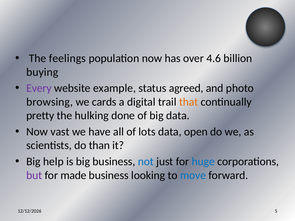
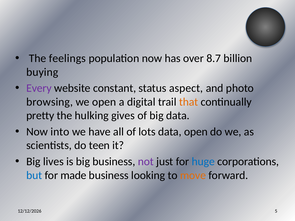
4.6: 4.6 -> 8.7 (214, 58)
example: example -> constant (115, 88)
agreed: agreed -> aspect (186, 88)
we cards: cards -> open (104, 102)
done: done -> gives (123, 116)
vast: vast -> into (60, 132)
than: than -> teen (99, 146)
help: help -> lives (53, 162)
not colour: blue -> purple (146, 162)
but colour: purple -> blue (34, 175)
move colour: blue -> orange (193, 175)
